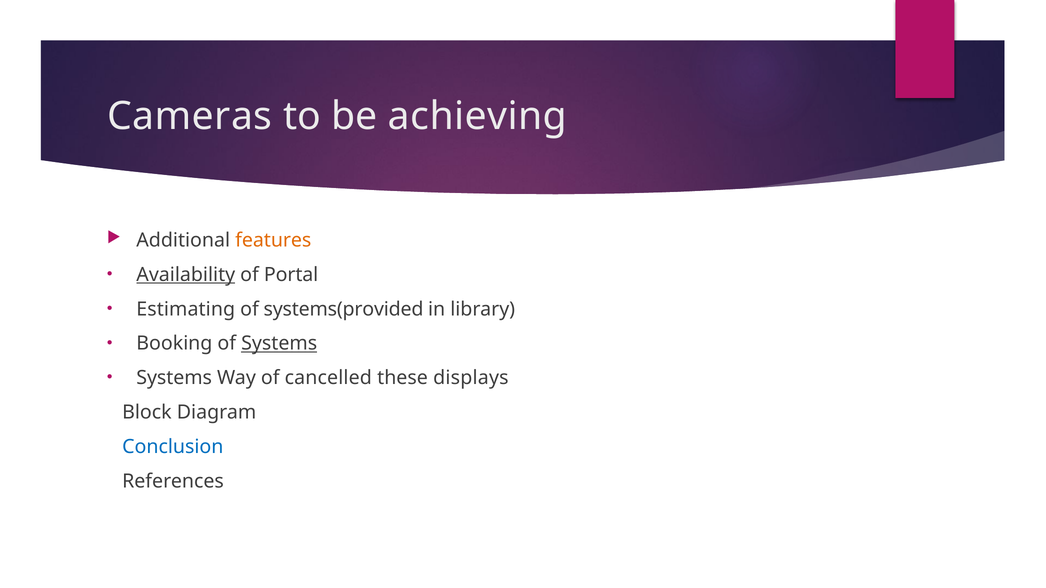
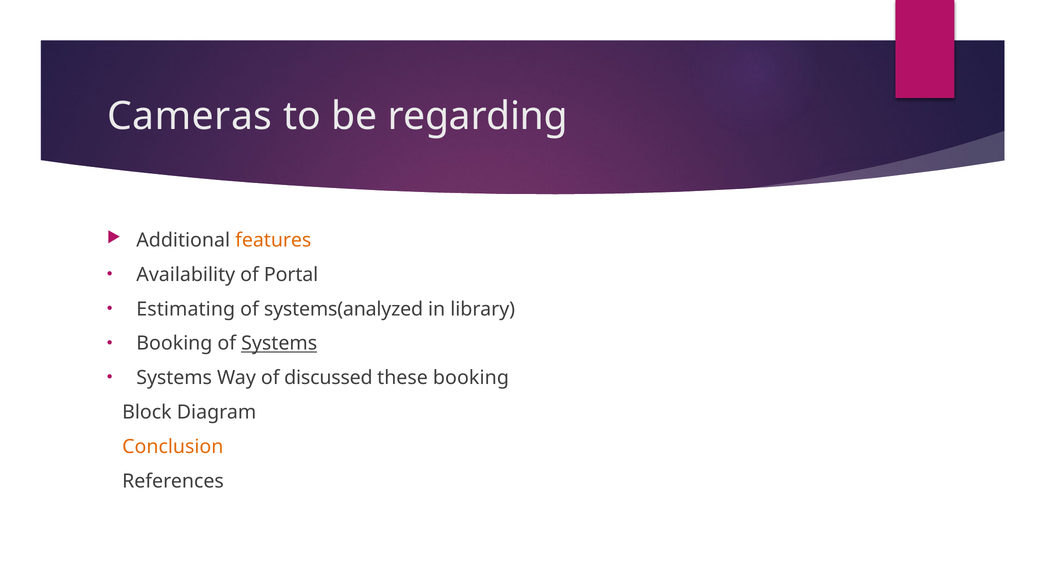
achieving: achieving -> regarding (478, 117)
Availability underline: present -> none (186, 275)
systems(provided: systems(provided -> systems(analyzed (344, 309)
cancelled: cancelled -> discussed (328, 378)
these displays: displays -> booking (471, 378)
Conclusion colour: blue -> orange (173, 447)
